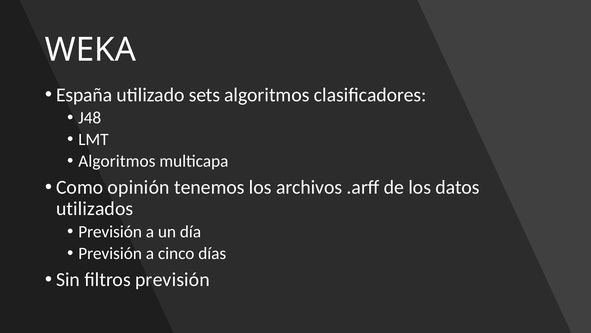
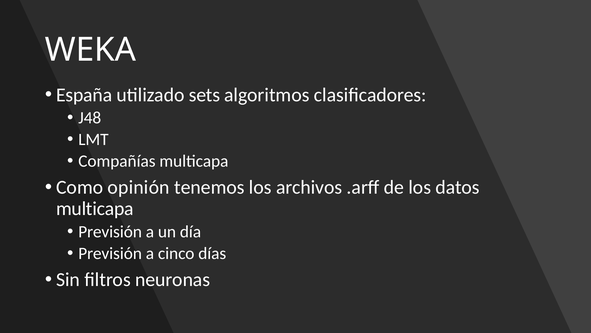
Algoritmos: Algoritmos -> Compañías (117, 161)
utilizados: utilizados -> multicapa (95, 208)
filtros previsión: previsión -> neuronas (173, 279)
